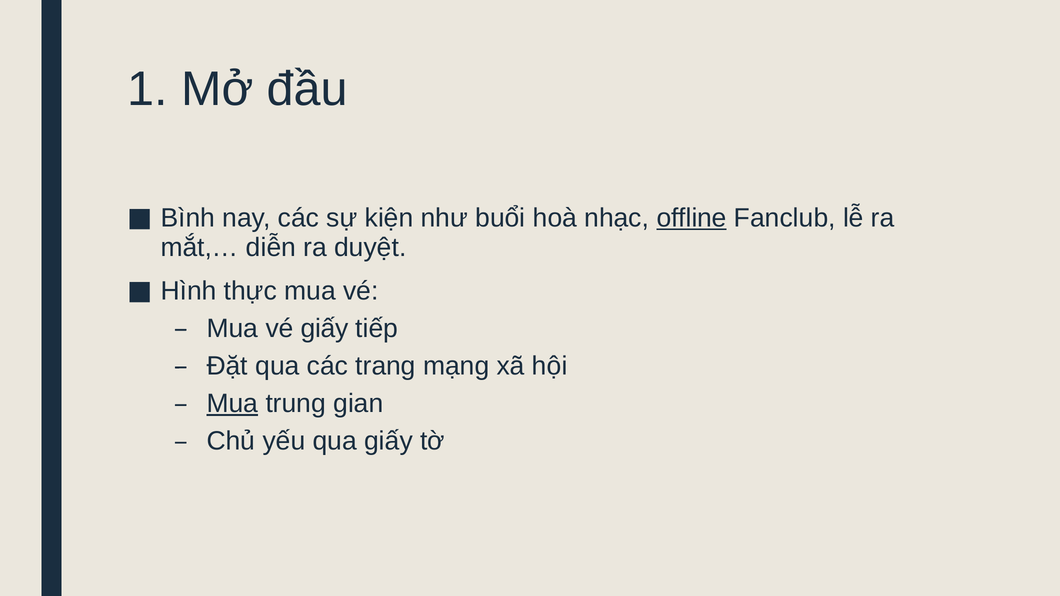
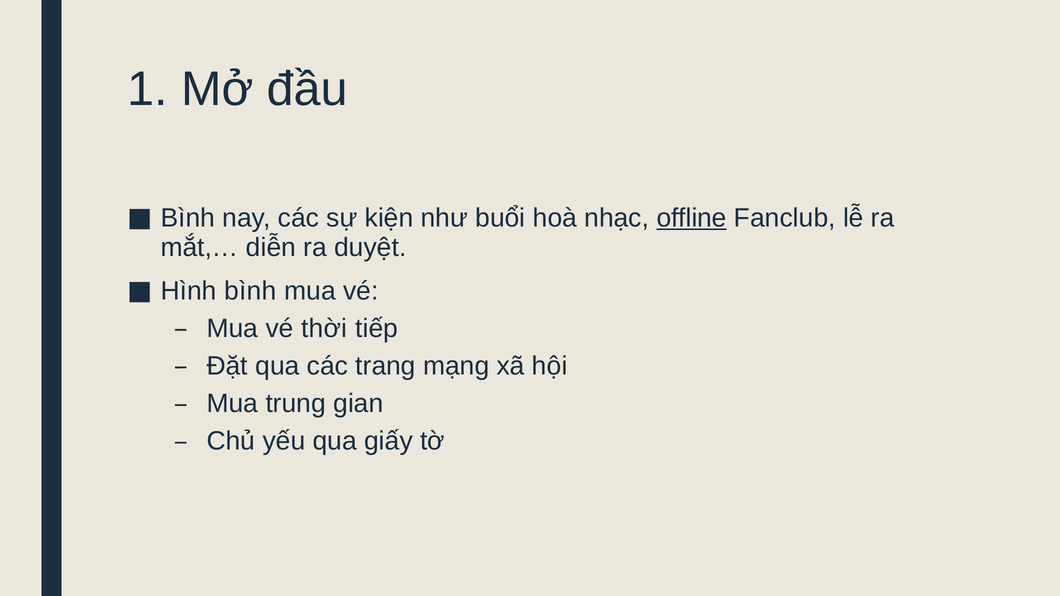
Hình thực: thực -> bình (250, 291)
vé giấy: giấy -> thời (324, 329)
Mua underline: present -> none (232, 404)
